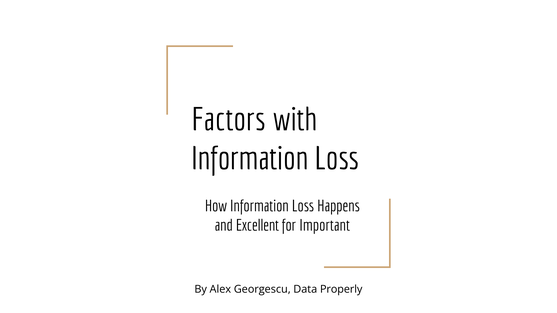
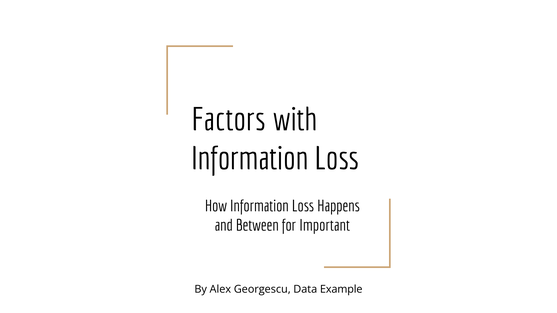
Excellent: Excellent -> Between (257, 226)
Properly: Properly -> Example (341, 289)
